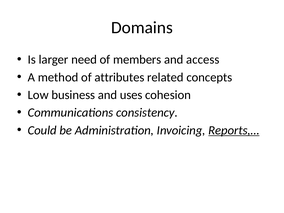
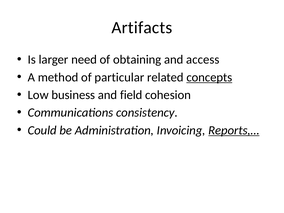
Domains: Domains -> Artifacts (142, 27)
members: members -> obtaining (137, 60)
attributes: attributes -> particular (119, 77)
concepts underline: none -> present (209, 77)
uses: uses -> field (131, 95)
